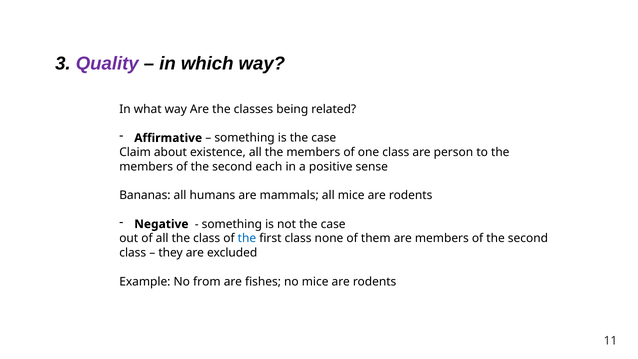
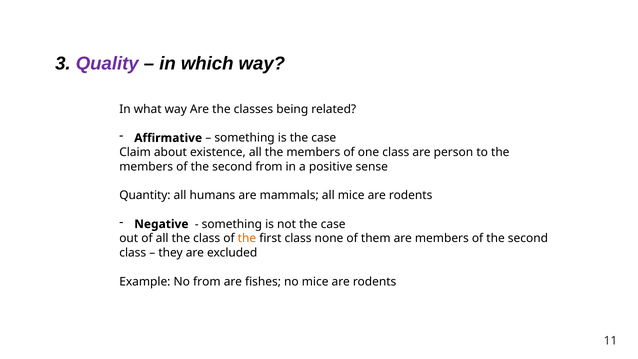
second each: each -> from (269, 167)
Bananas: Bananas -> Quantity (145, 195)
the colour: blue -> orange (247, 238)
